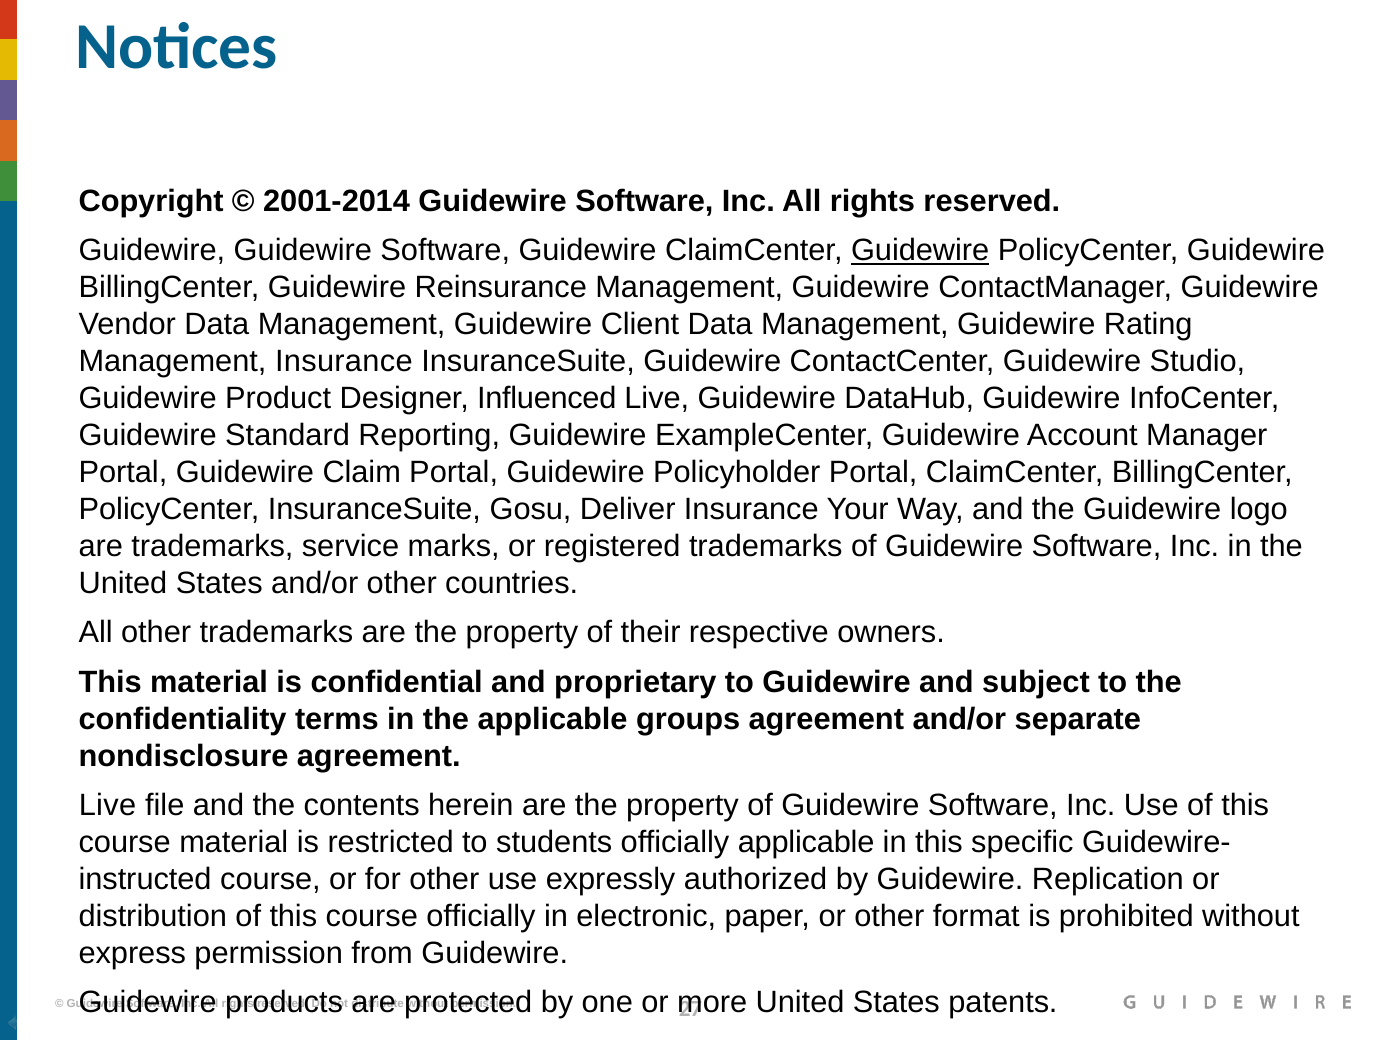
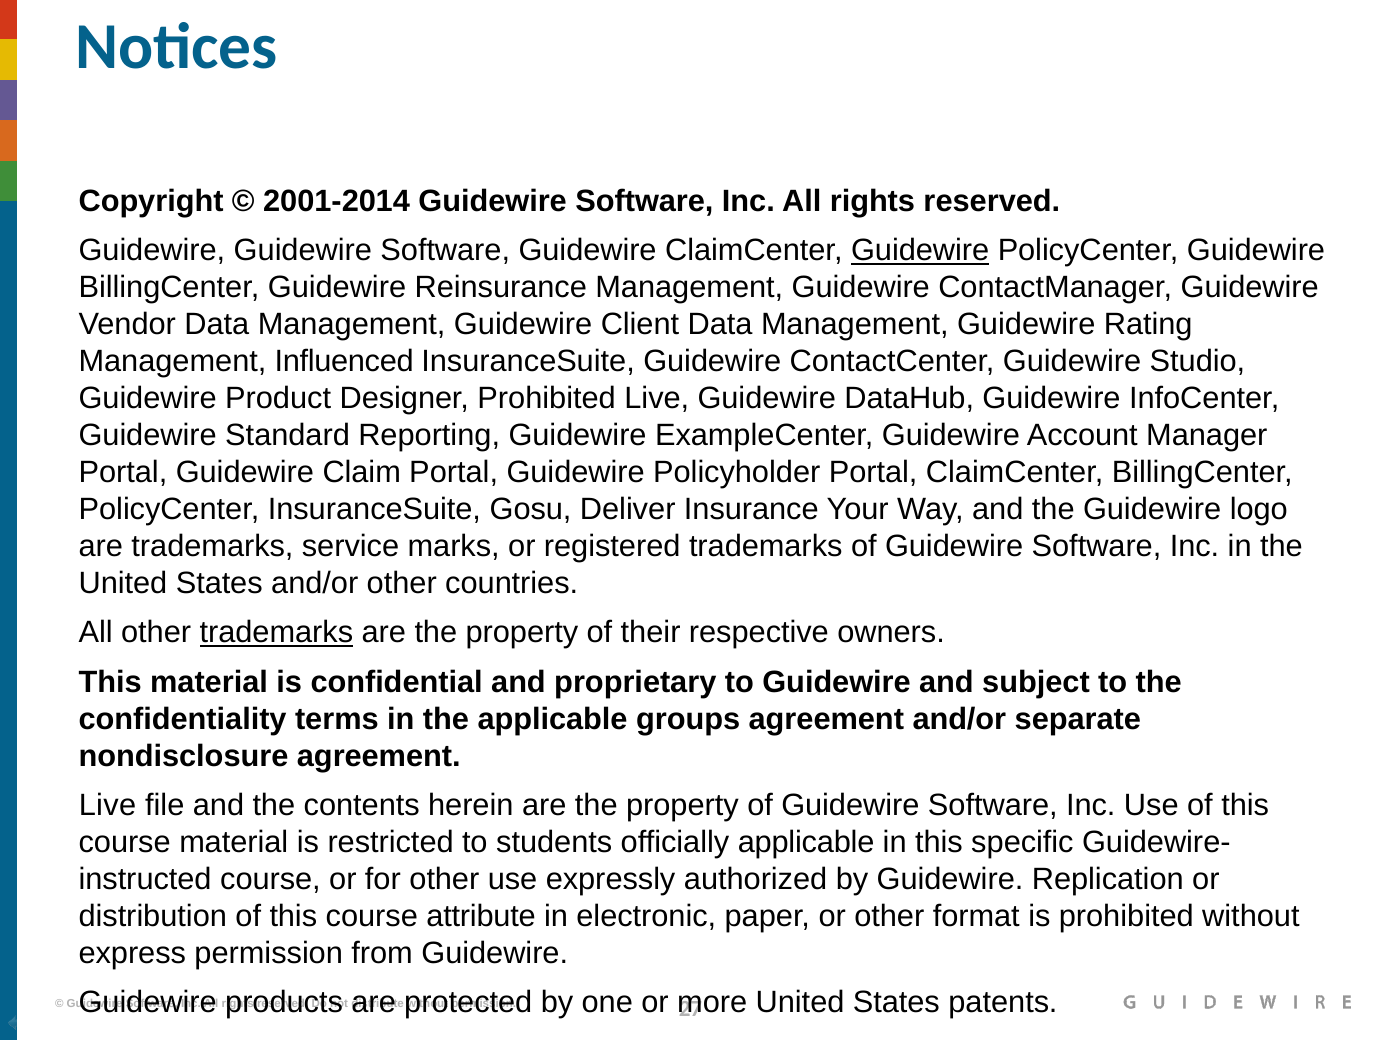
Management Insurance: Insurance -> Influenced (344, 361)
Designer Influenced: Influenced -> Prohibited (547, 398)
trademarks underline: none -> present (276, 632)
course officially: officially -> attribute (481, 916)
